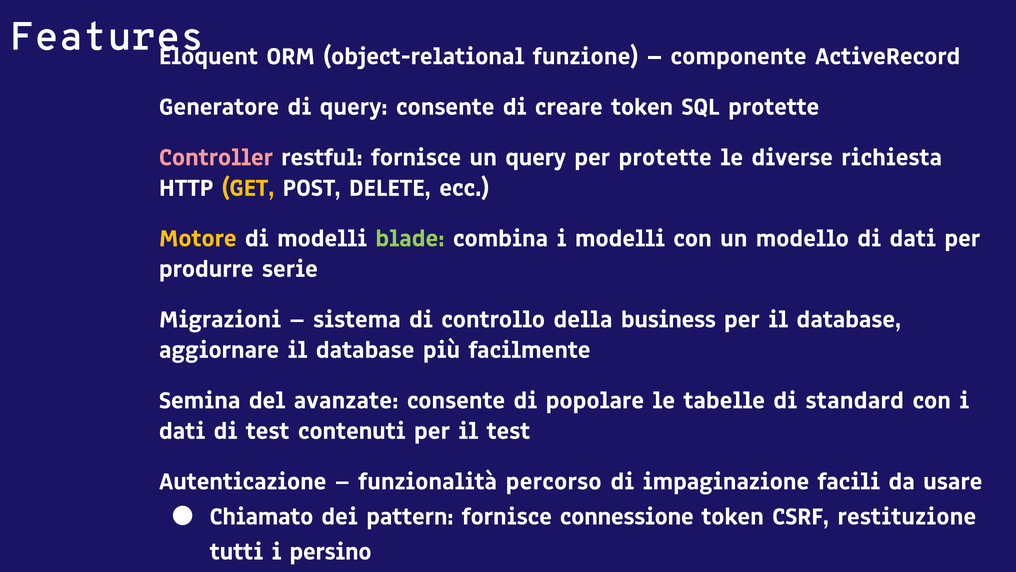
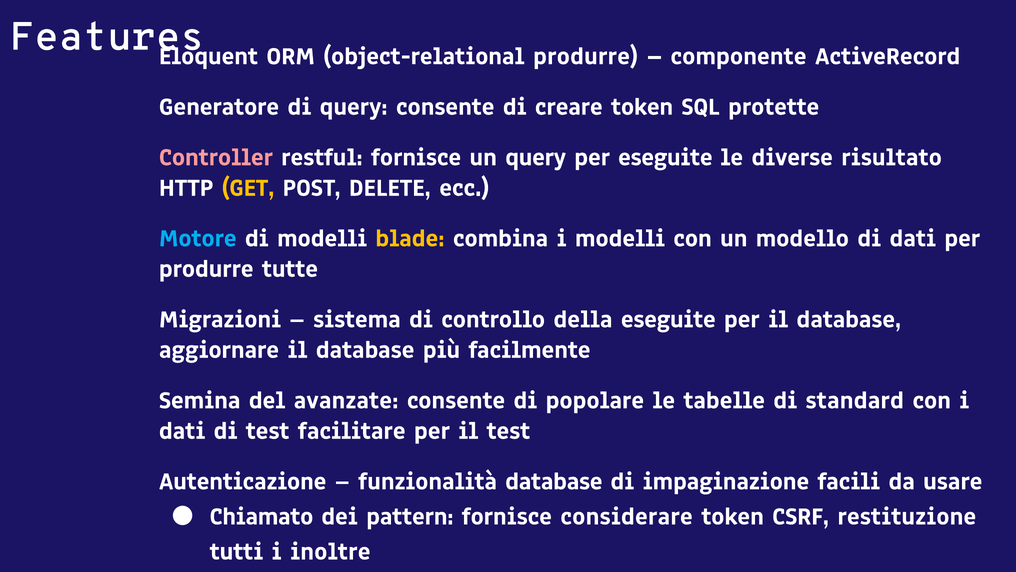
object-relational funzione: funzione -> produrre (586, 56)
per protette: protette -> eseguite (665, 157)
richiesta: richiesta -> risultato (892, 157)
Motore colour: yellow -> light blue (198, 238)
blade colour: light green -> yellow (410, 238)
serie: serie -> tutte (290, 268)
della business: business -> eseguite (668, 319)
contenuti: contenuti -> facilitare (352, 430)
funzionalità percorso: percorso -> database (554, 481)
connessione: connessione -> considerare (626, 516)
persino: persino -> inoltre (330, 551)
